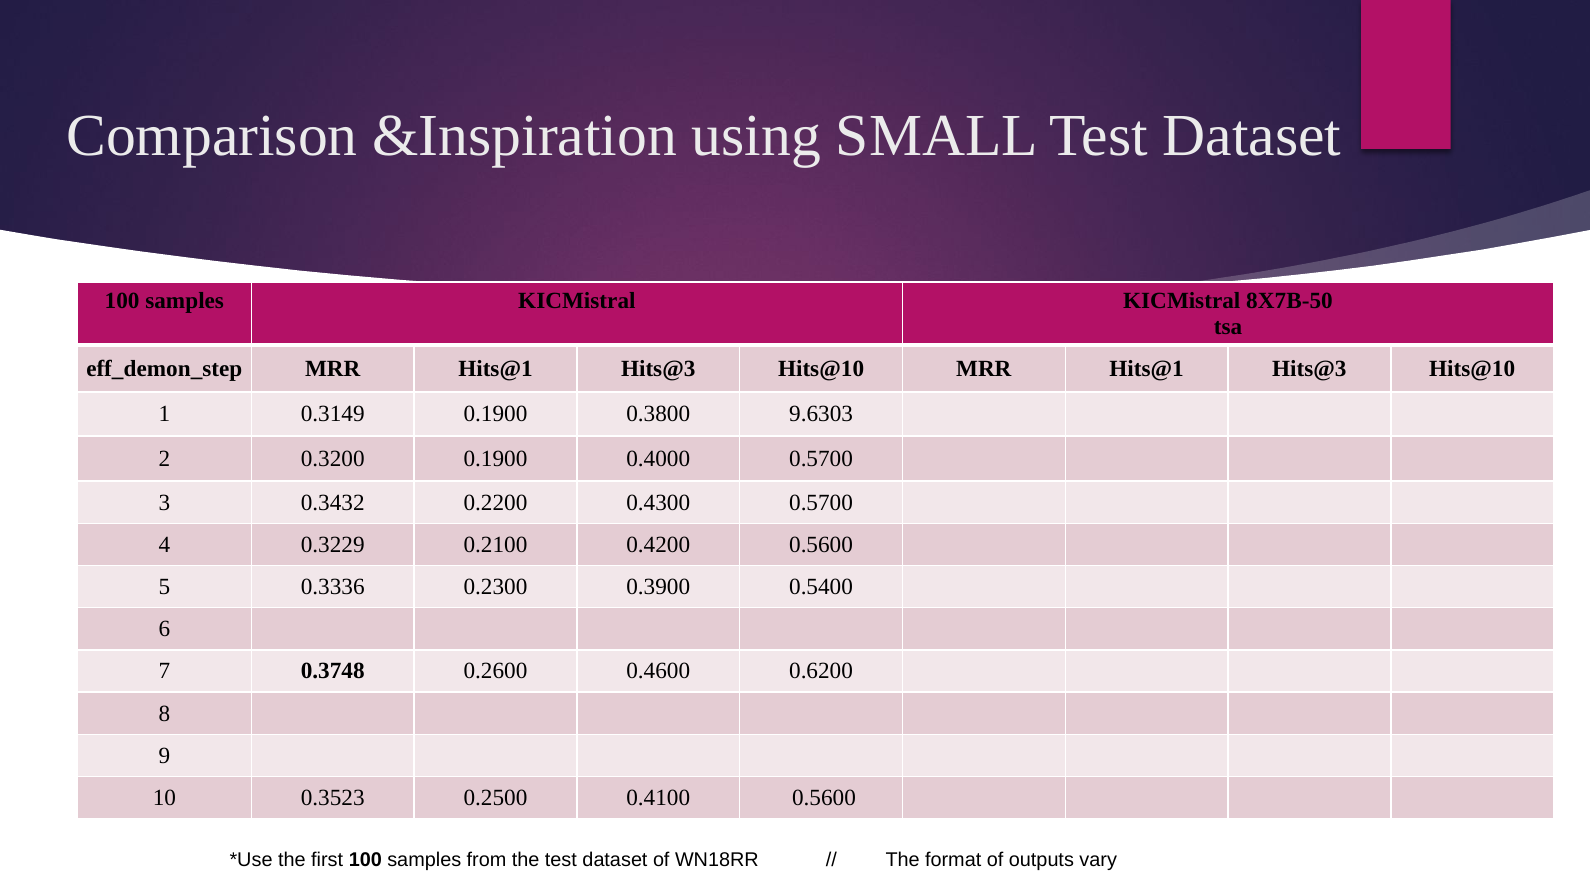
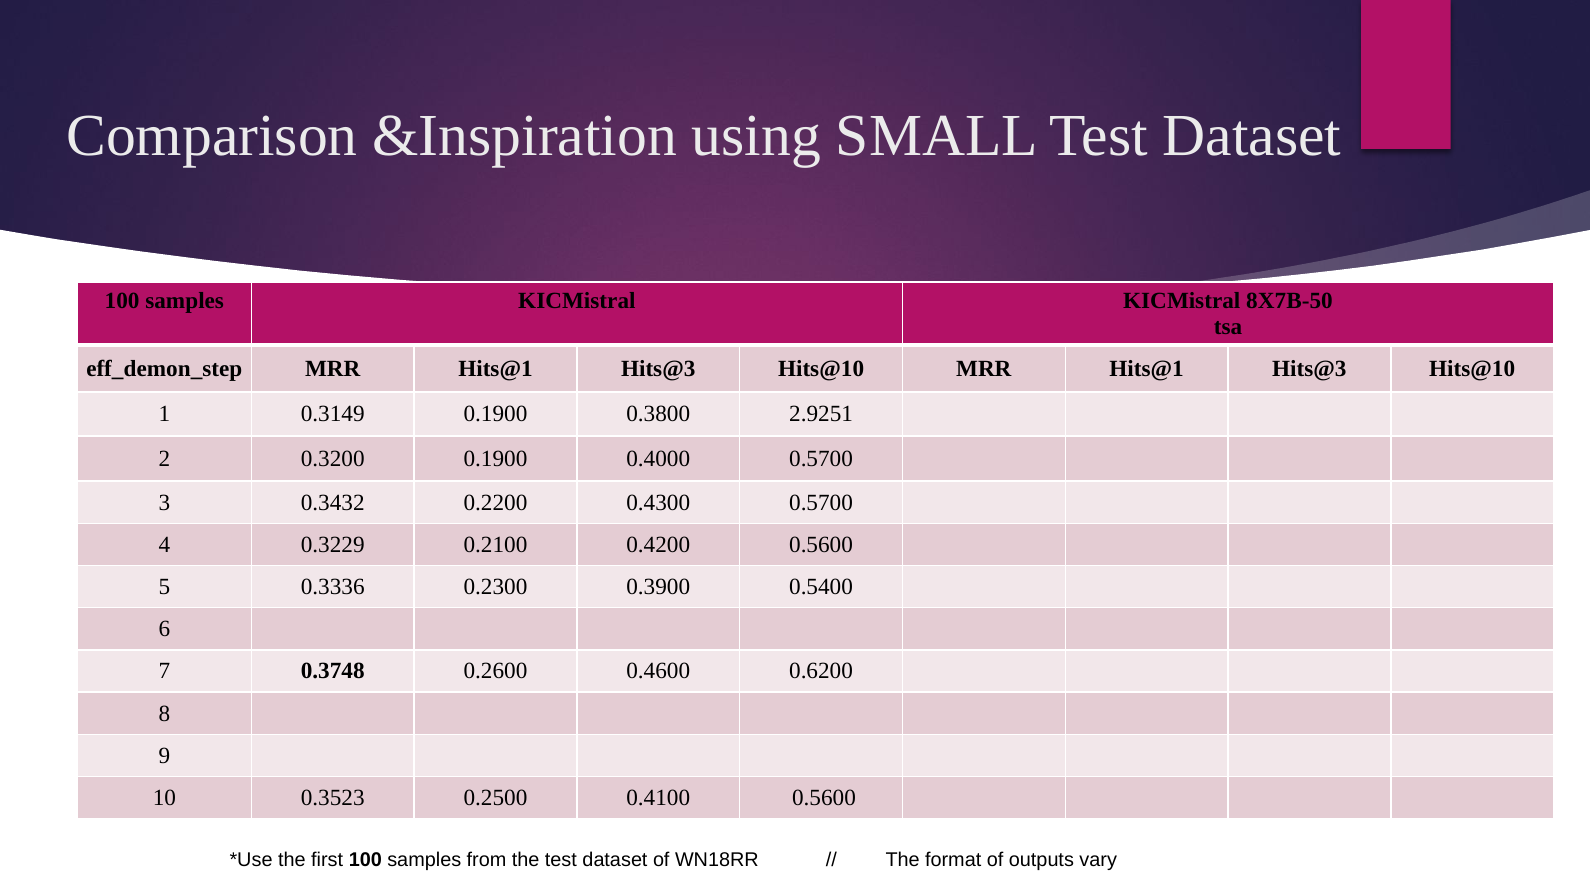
9.6303: 9.6303 -> 2.9251 (821, 414)
